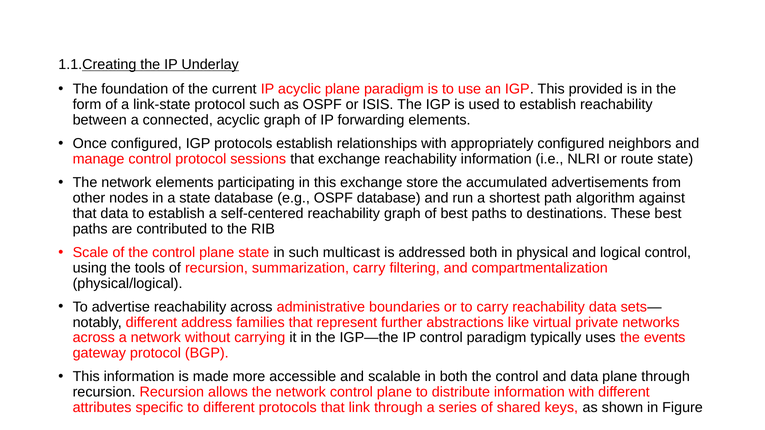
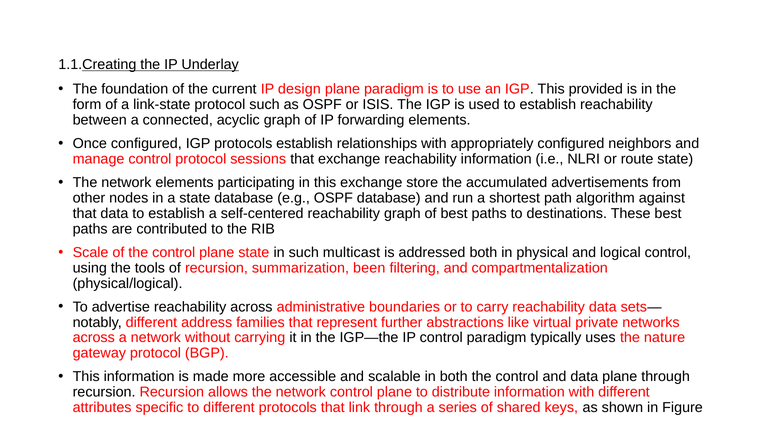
IP acyclic: acyclic -> design (299, 89)
summarization carry: carry -> been (369, 268)
events: events -> nature (665, 338)
